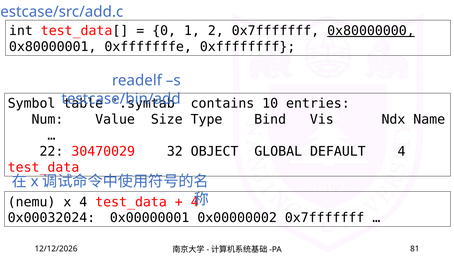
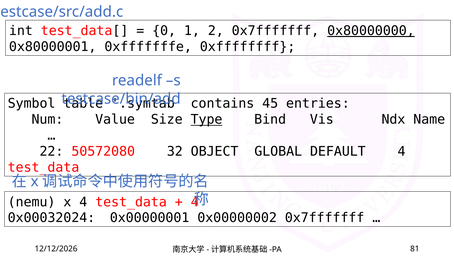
10: 10 -> 45 (270, 103)
Type underline: none -> present (207, 119)
30470029: 30470029 -> 50572080 (103, 151)
